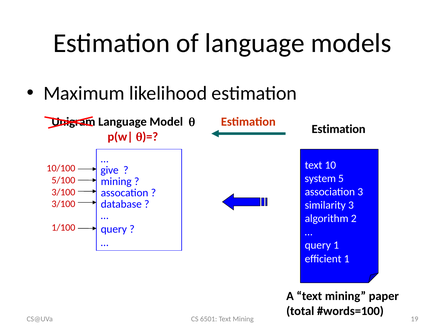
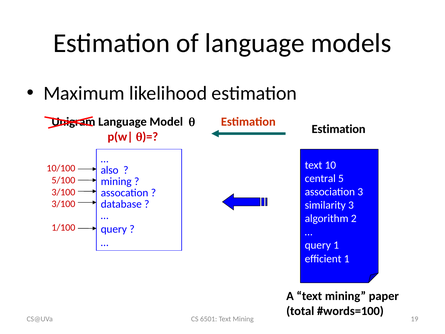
give: give -> also (110, 170)
system: system -> central (320, 178)
